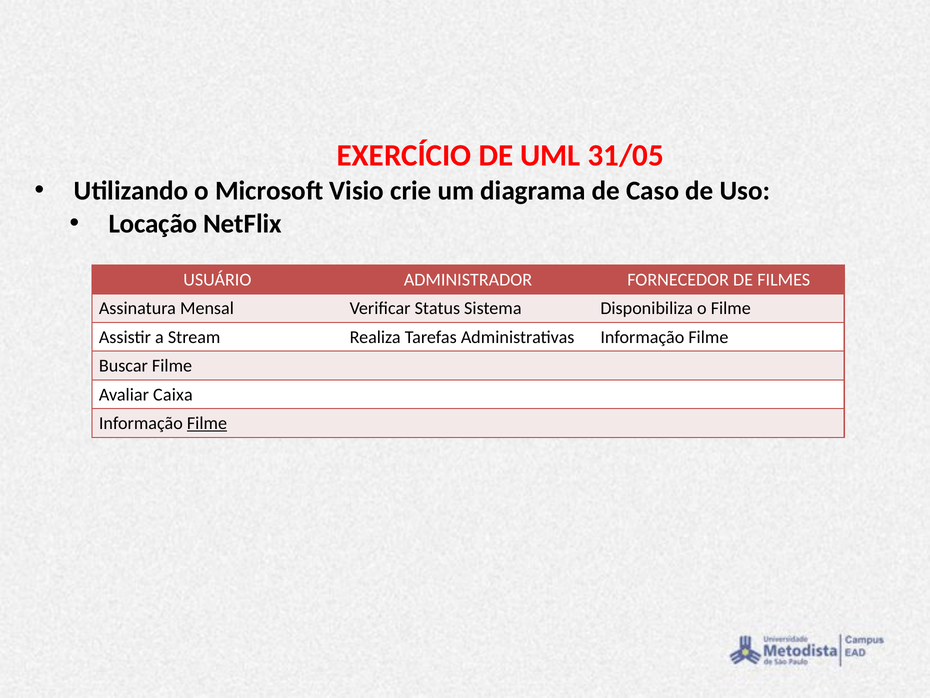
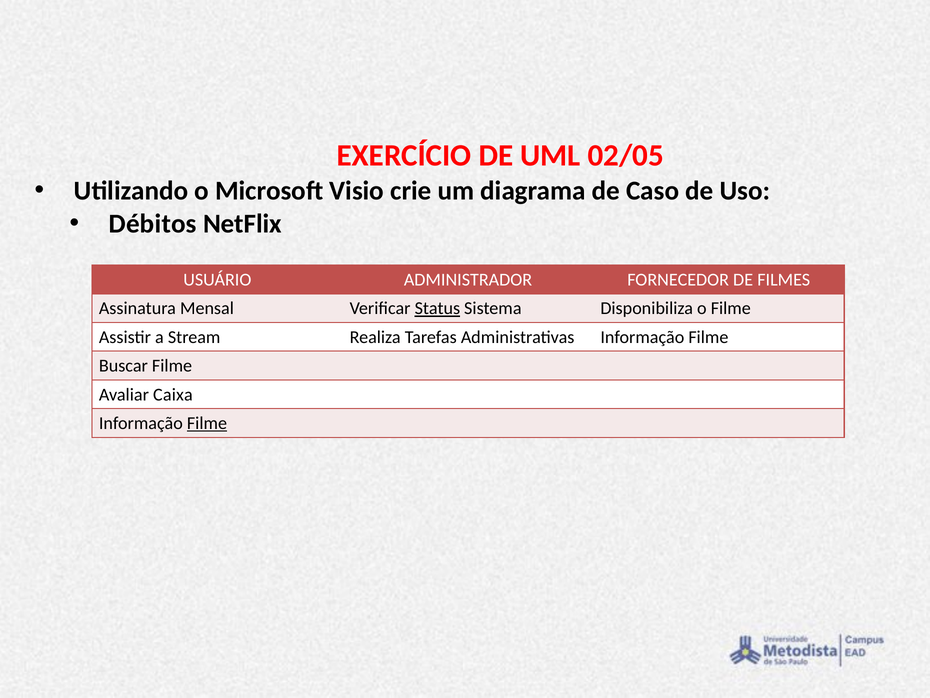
31/05: 31/05 -> 02/05 (626, 155)
Locação: Locação -> Débitos (153, 223)
Status underline: none -> present (437, 308)
